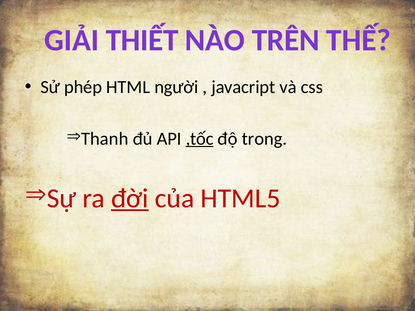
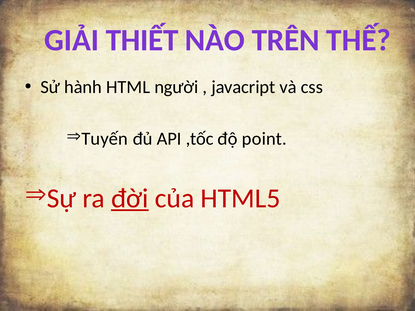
phép: phép -> hành (83, 87)
Thanh: Thanh -> Tuyến (105, 139)
,tốc underline: present -> none (200, 139)
trong: trong -> point (264, 139)
